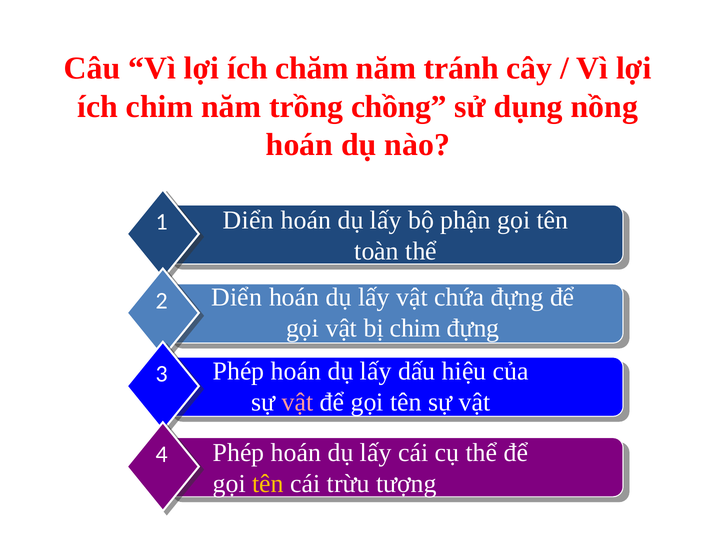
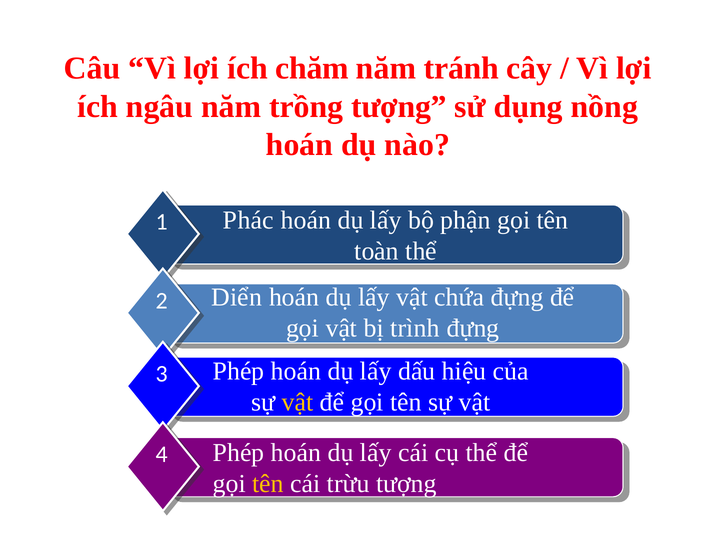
ích chim: chim -> ngâu (159, 107)
trồng chồng: chồng -> tượng (399, 107)
Diển: Diển -> Phác (248, 220)
bị chim: chim -> trình (415, 328)
vật colour: pink -> yellow (297, 402)
